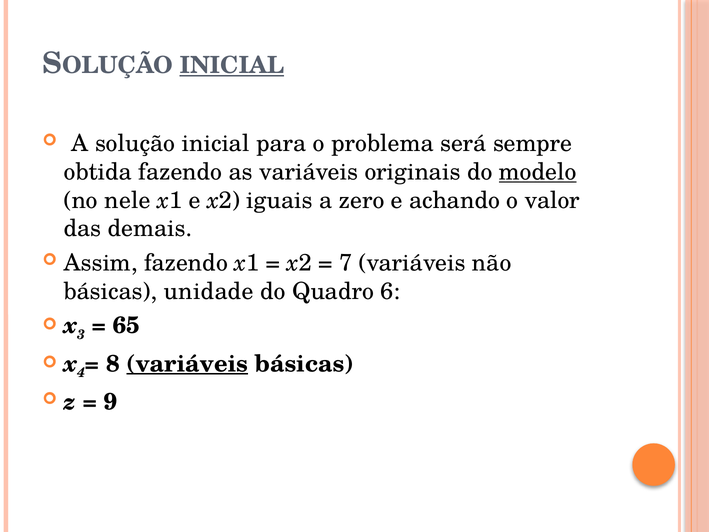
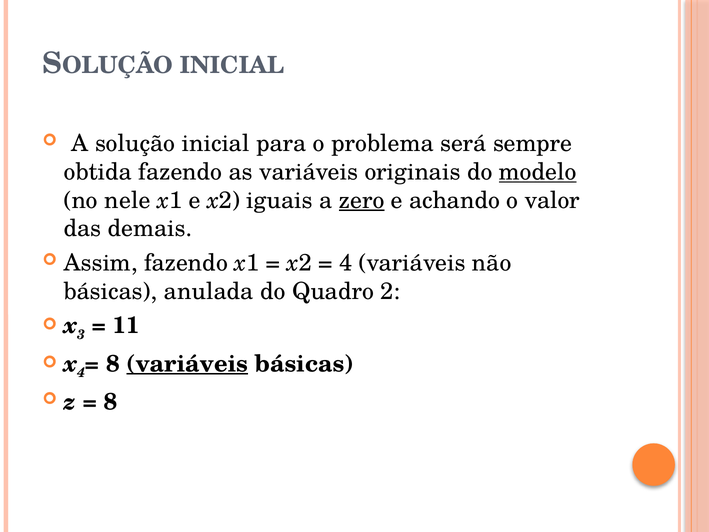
INICIAL underline: present -> none (232, 65)
zero underline: none -> present (362, 200)
7: 7 -> 4 (346, 263)
unidade: unidade -> anulada (209, 291)
6: 6 -> 2 (390, 291)
65: 65 -> 11 (126, 325)
9: 9 -> 8 (111, 402)
